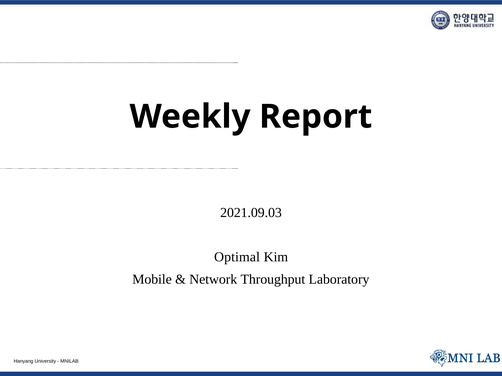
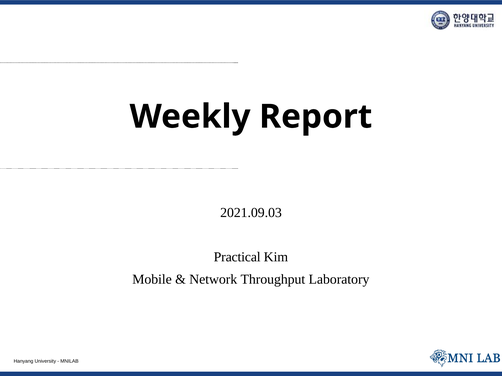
Optimal: Optimal -> Practical (237, 257)
